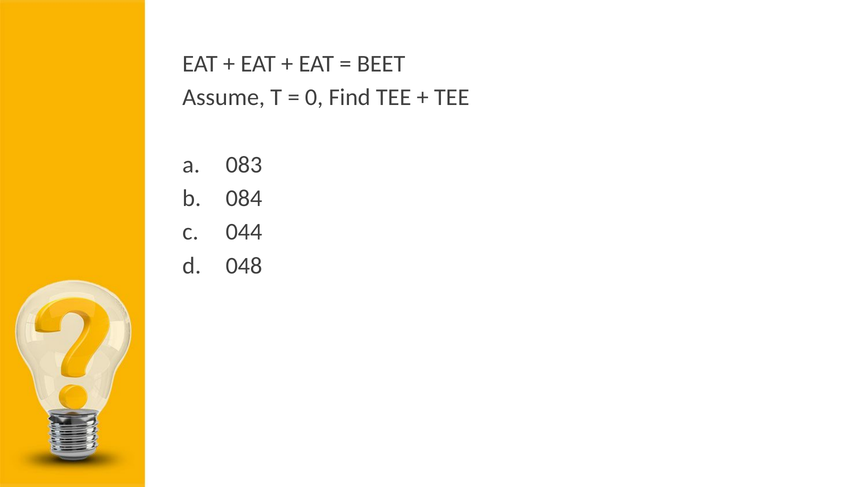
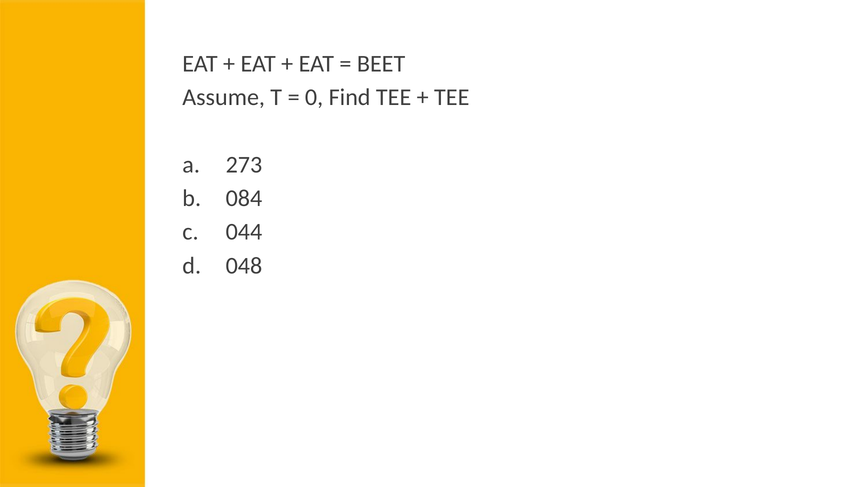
083: 083 -> 273 (244, 165)
